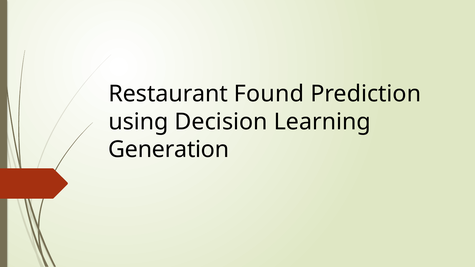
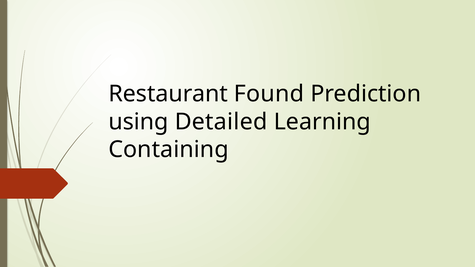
Decision: Decision -> Detailed (221, 122)
Generation: Generation -> Containing (169, 150)
